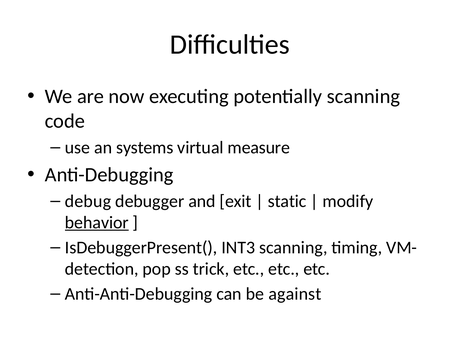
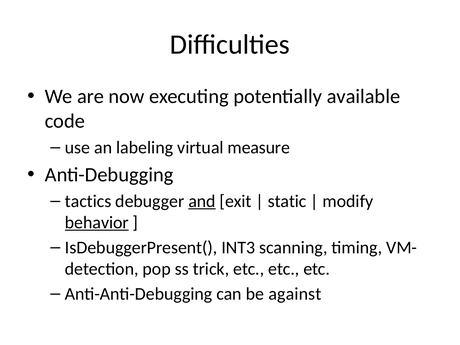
potentially scanning: scanning -> available (363, 97)
systems: systems -> labeling (145, 147)
debug: debug -> tactics (88, 201)
and underline: none -> present (202, 201)
